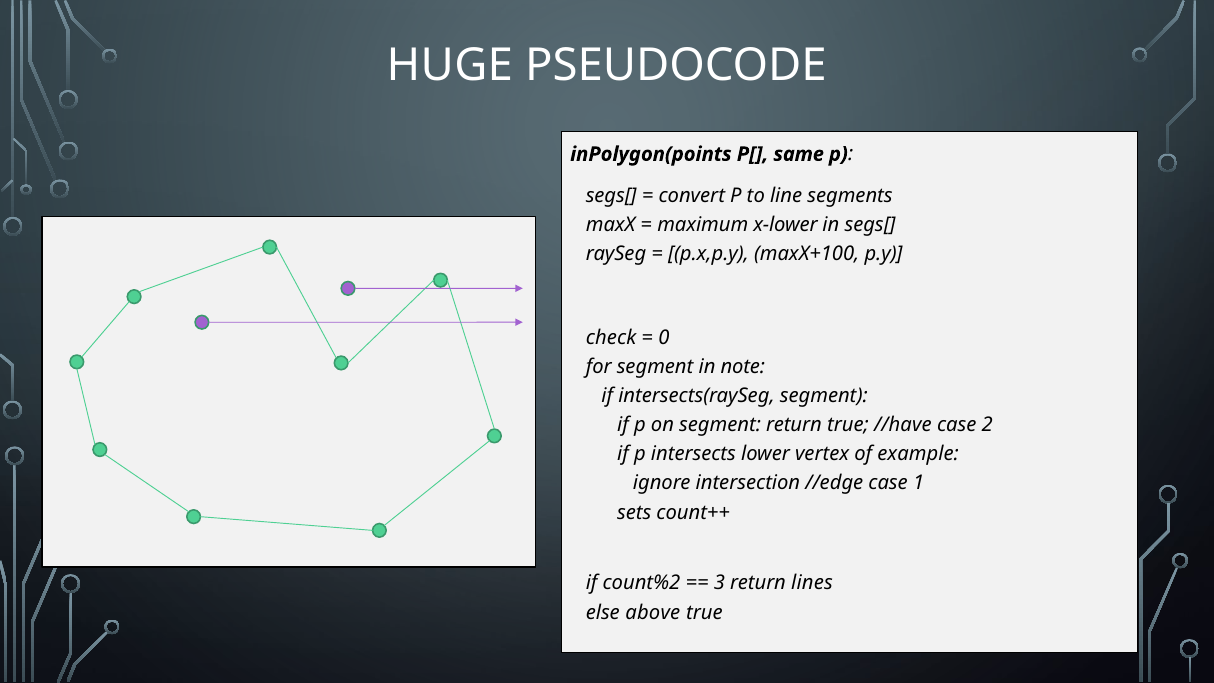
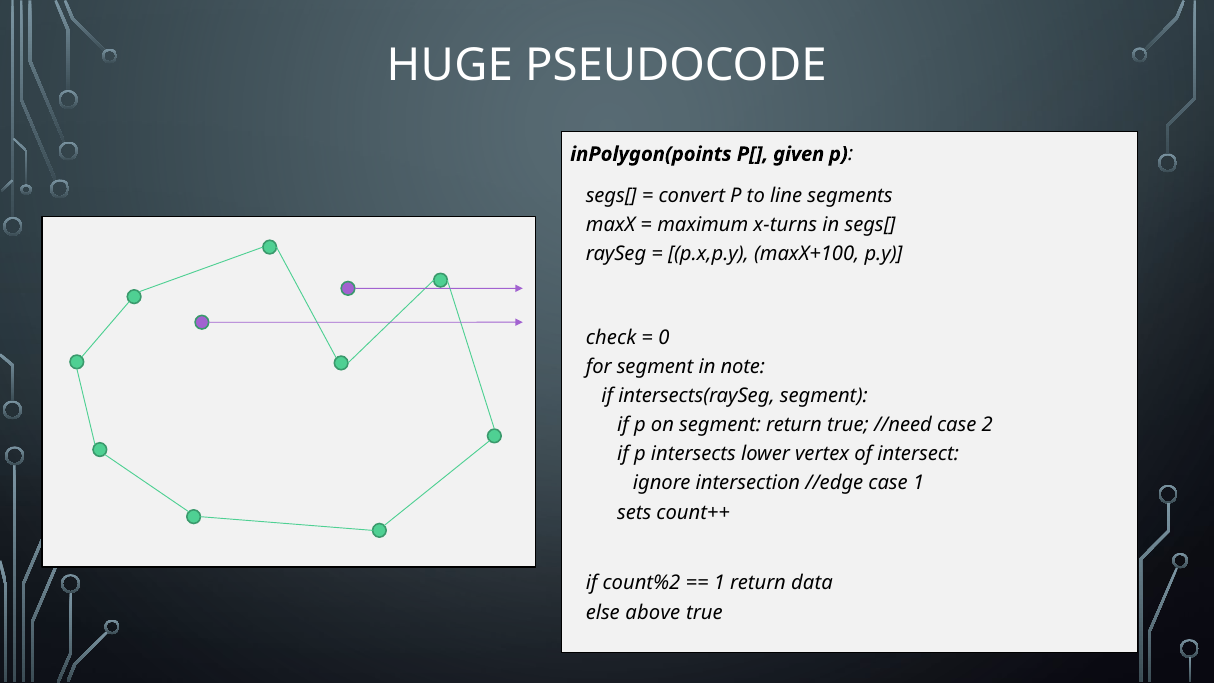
same: same -> given (799, 154)
x-lower: x-lower -> x-turns (785, 225)
//have: //have -> //need (903, 425)
example: example -> intersect (918, 454)
3: 3 -> 1 (719, 583)
lines: lines -> data (812, 583)
